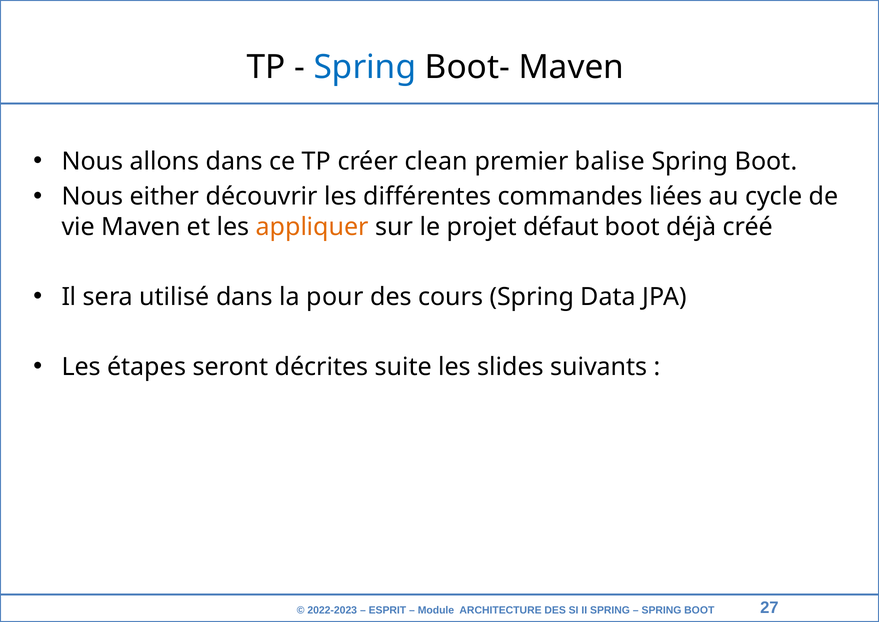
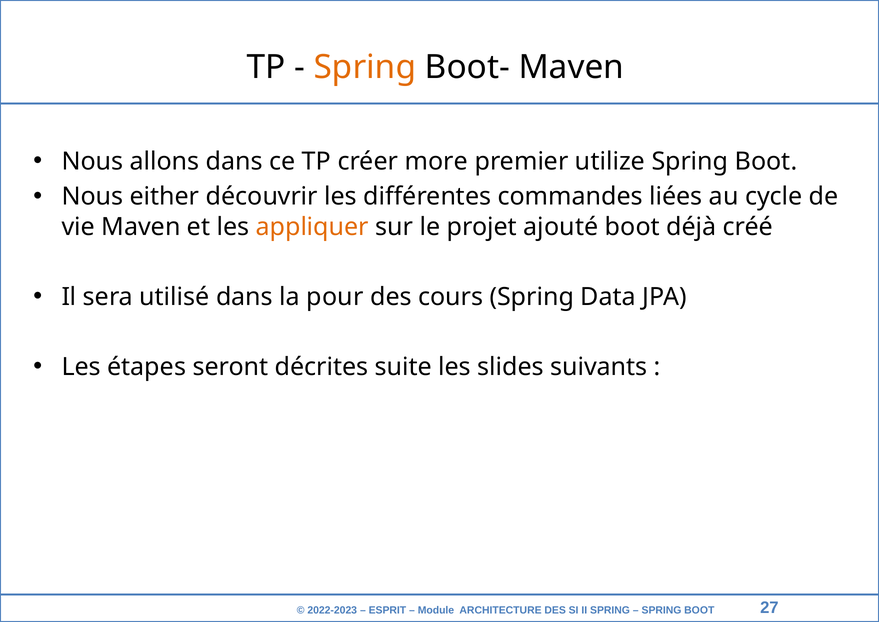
Spring colour: blue -> orange (365, 67)
clean: clean -> more (436, 161)
balise: balise -> utilize (610, 161)
défaut: défaut -> ajouté (561, 227)
